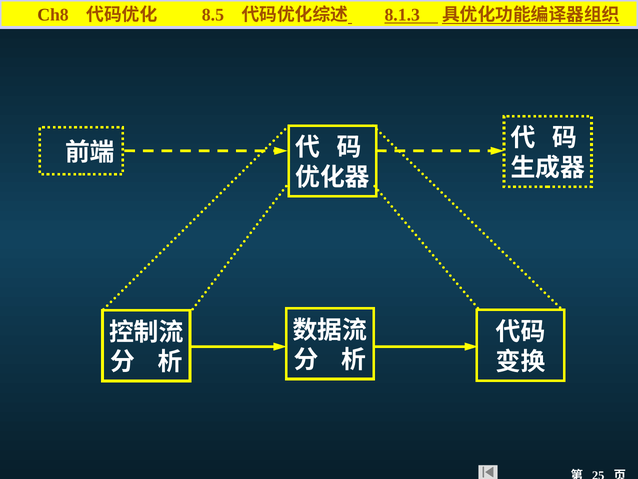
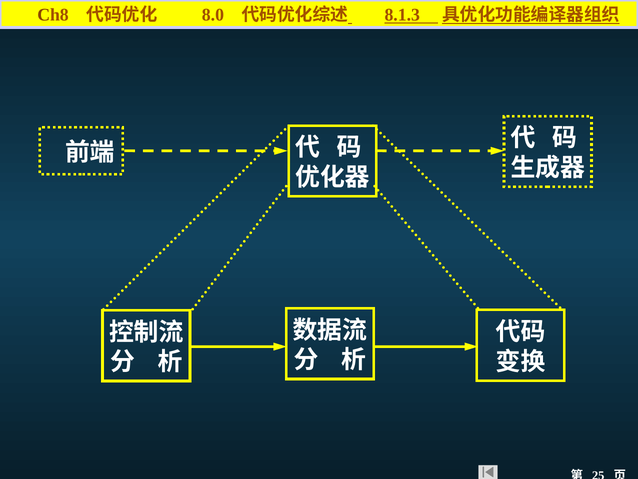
8.5: 8.5 -> 8.0 (213, 15)
